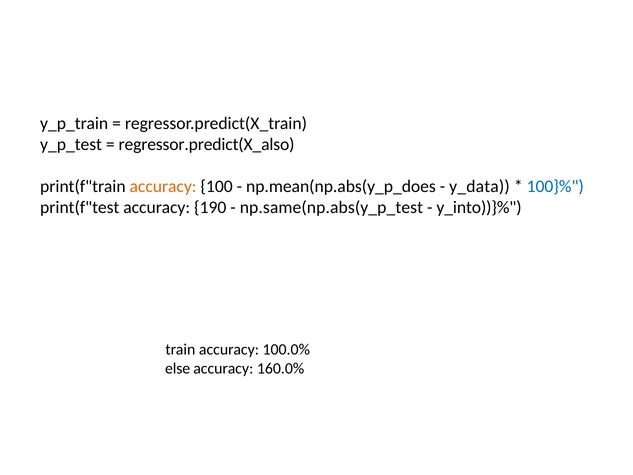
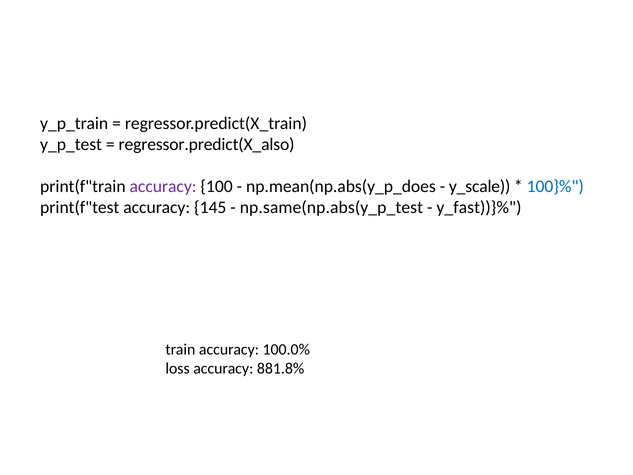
accuracy colour: orange -> purple (163, 186)
y_data: y_data -> y_scale (480, 186)
190: 190 -> 145 (210, 208)
y_into))}%: y_into))}% -> y_fast))}% (479, 208)
else: else -> loss (178, 369)
160.0%: 160.0% -> 881.8% (281, 369)
